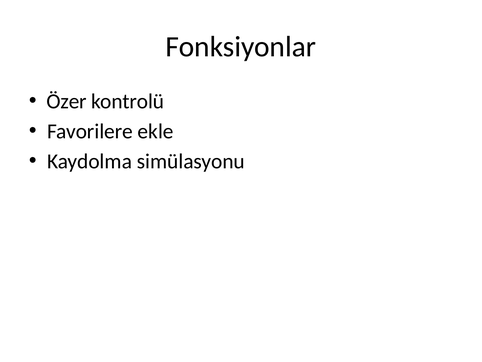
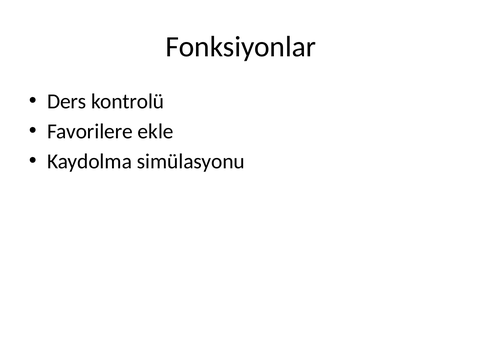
Özer: Özer -> Ders (67, 101)
